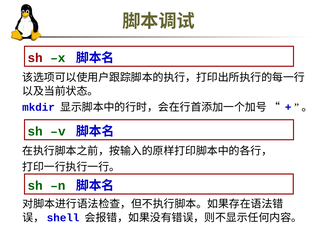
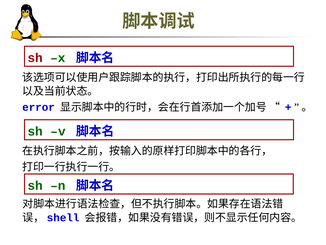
mkdir: mkdir -> error (39, 107)
